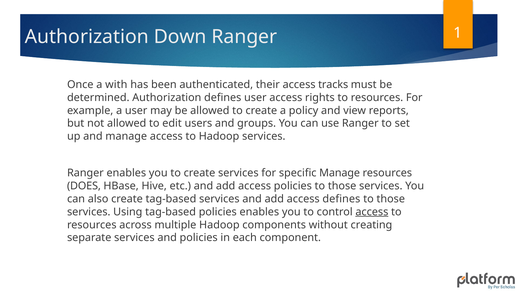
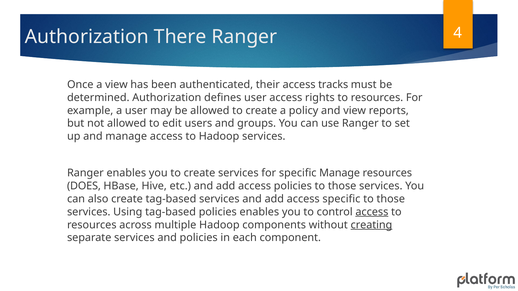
Down: Down -> There (180, 37)
1: 1 -> 4 (458, 33)
a with: with -> view (116, 85)
access defines: defines -> specific (341, 199)
creating underline: none -> present (371, 225)
